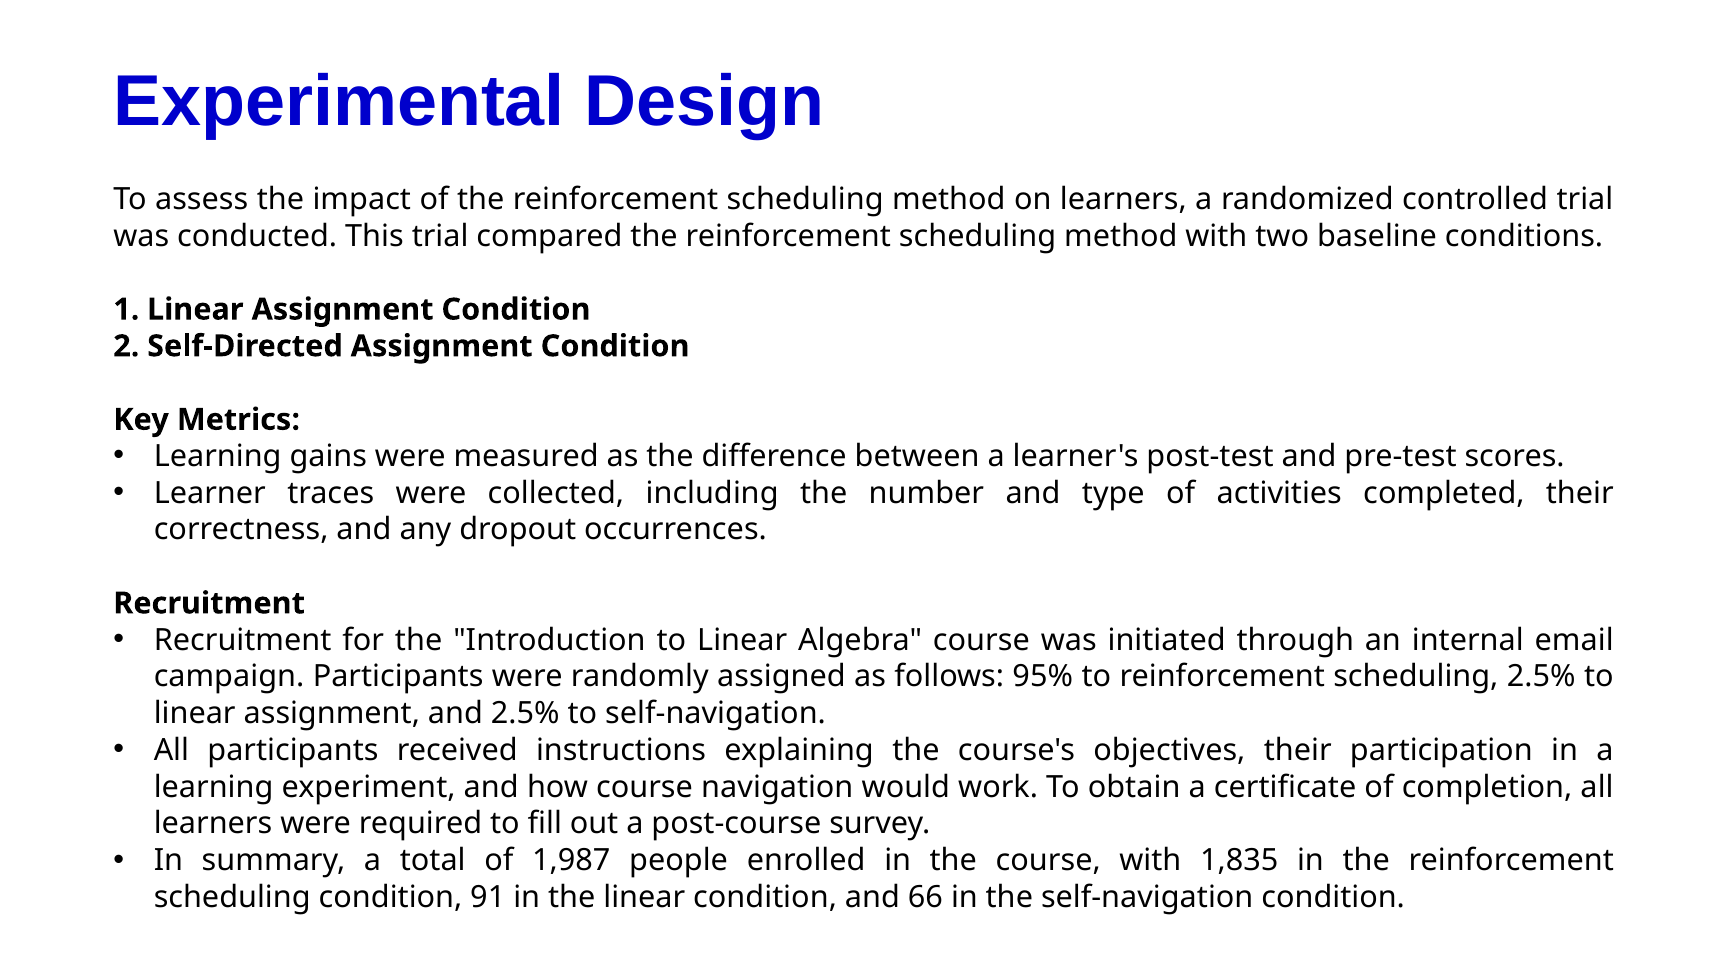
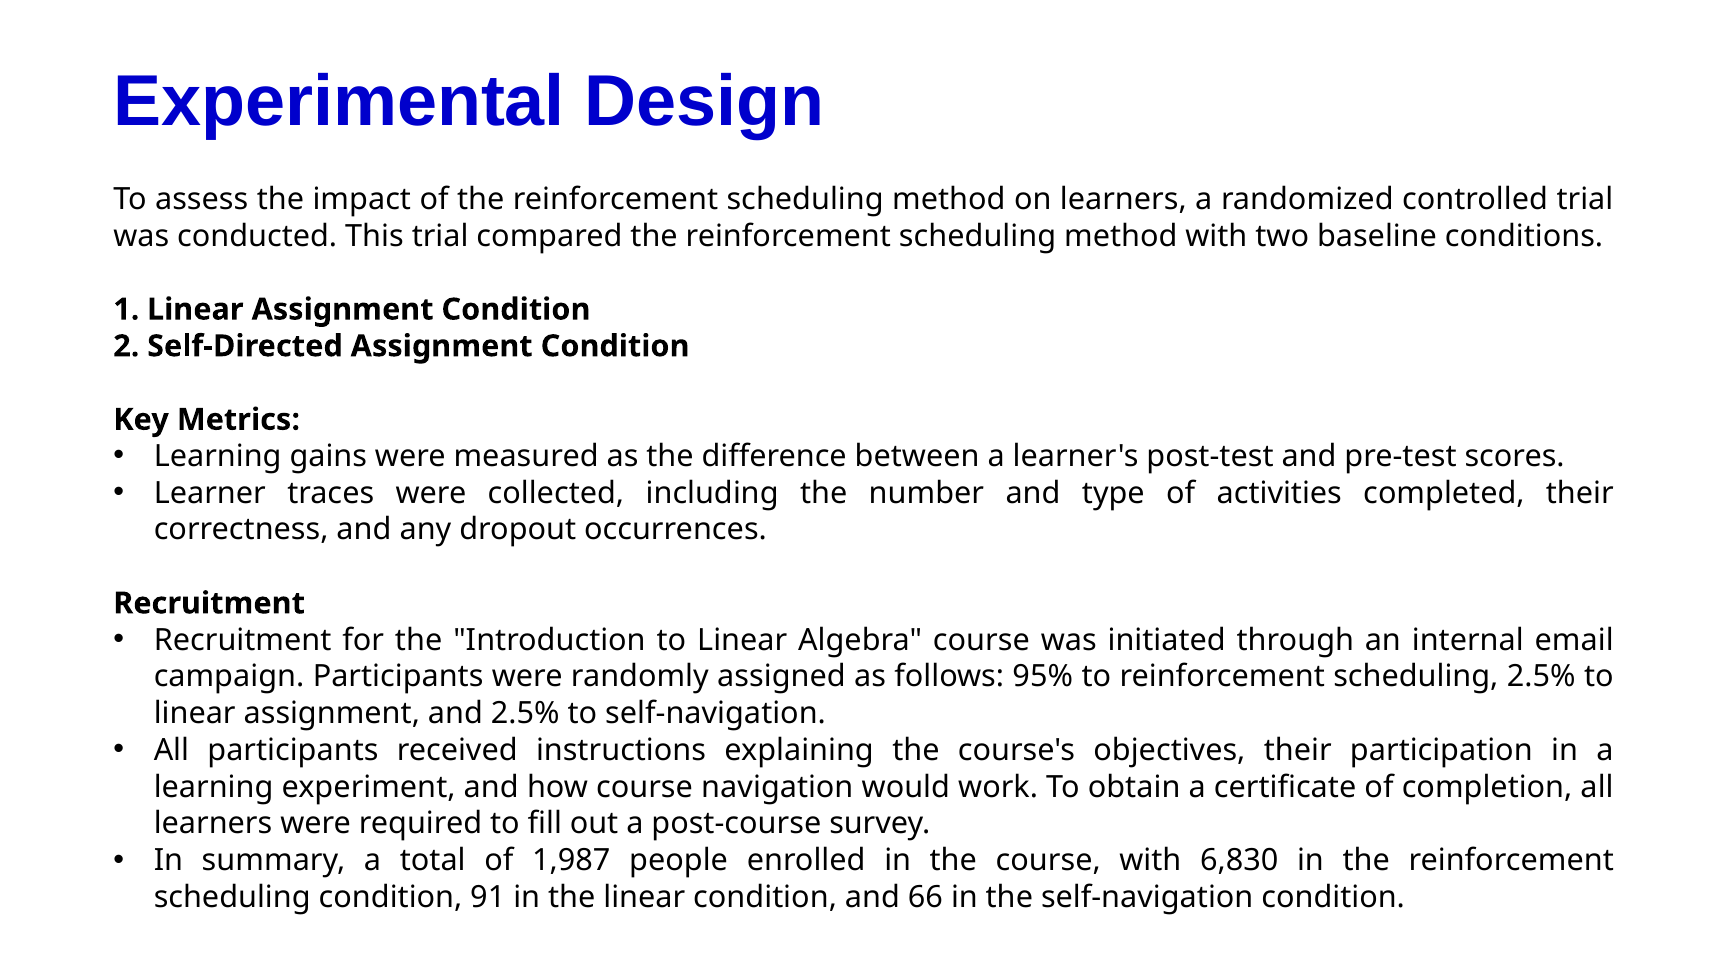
1,835: 1,835 -> 6,830 (1239, 861)
